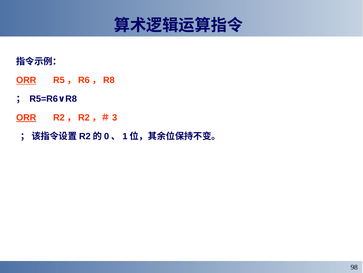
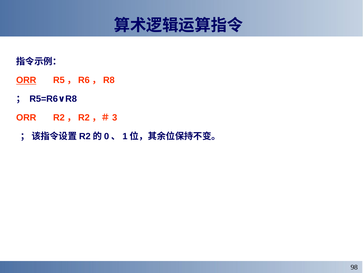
ORR underline: present -> none (26, 117)
